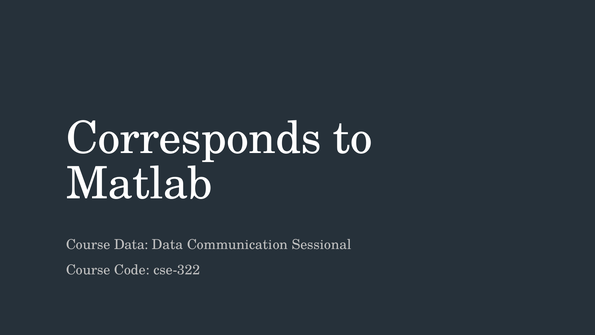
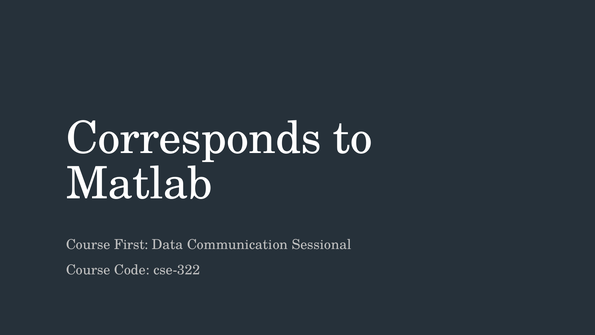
Course Data: Data -> First (131, 244)
